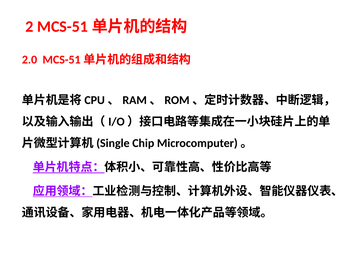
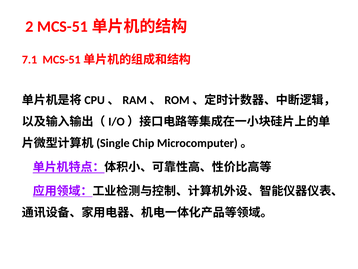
2.0: 2.0 -> 7.1 (30, 59)
